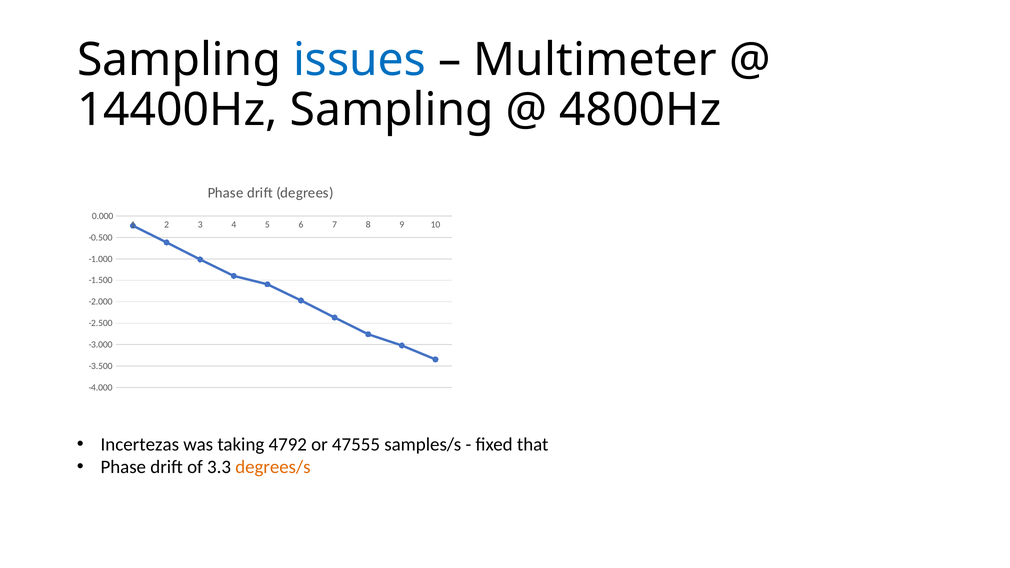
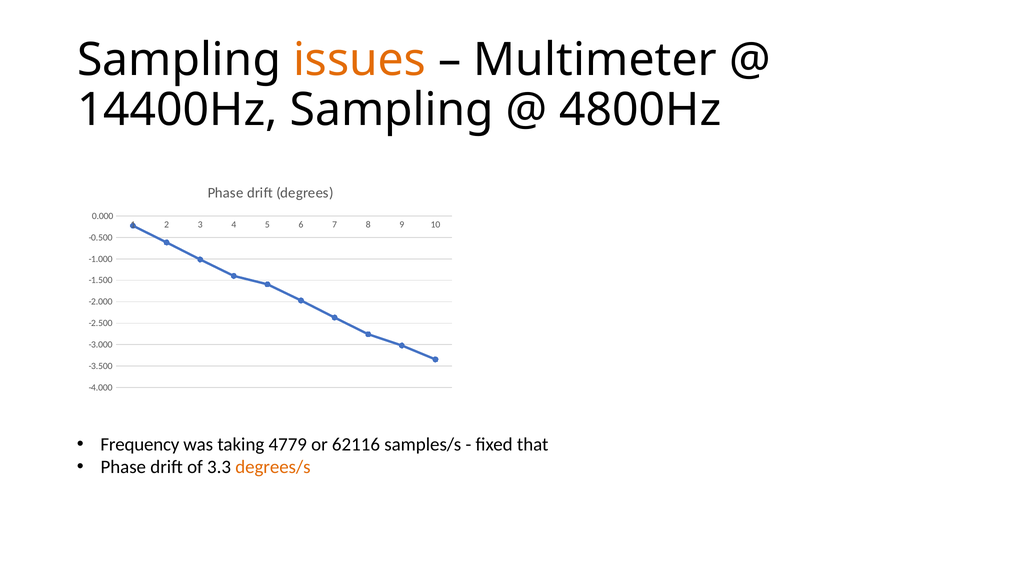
issues colour: blue -> orange (360, 60)
Incertezas: Incertezas -> Frequency (140, 444)
4792: 4792 -> 4779 (288, 444)
47555: 47555 -> 62116 (356, 444)
